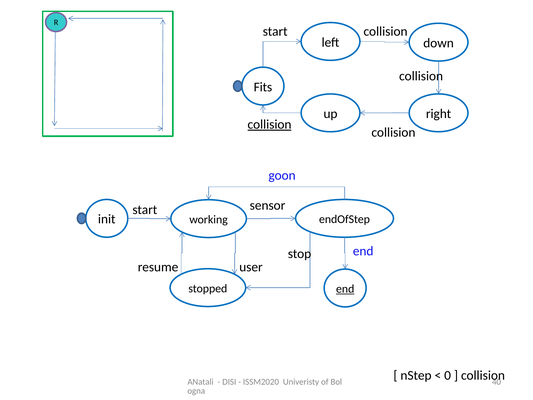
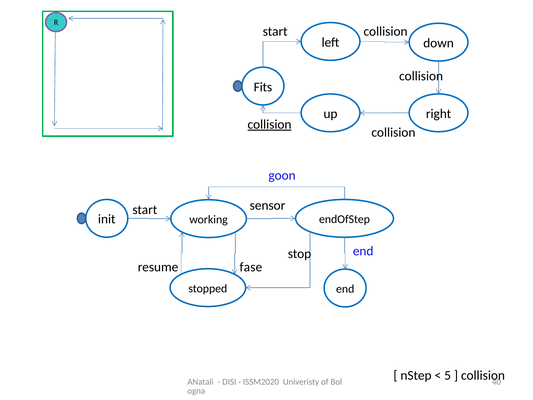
user: user -> fase (251, 267)
end underline: present -> none (345, 289)
0: 0 -> 5 (448, 375)
